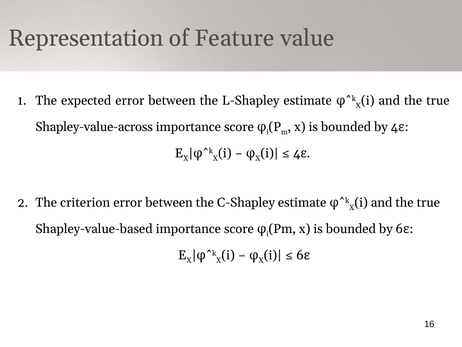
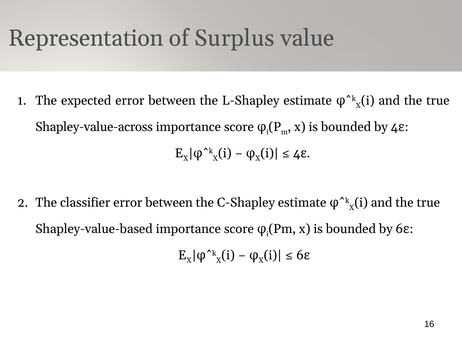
Feature: Feature -> Surplus (235, 38)
criterion: criterion -> classifier (85, 202)
